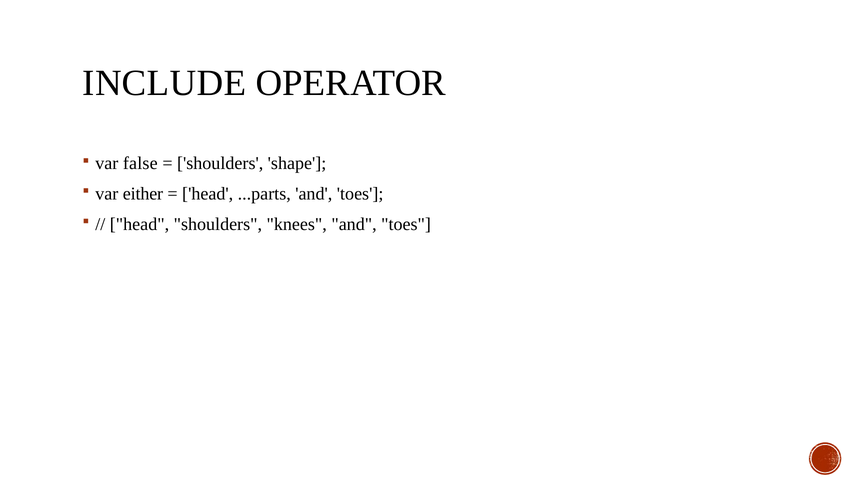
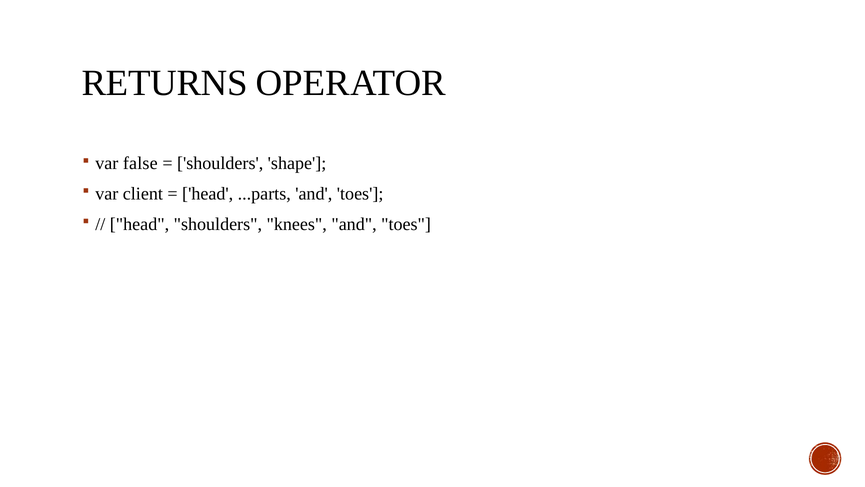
INCLUDE: INCLUDE -> RETURNS (165, 83)
either: either -> client (143, 194)
